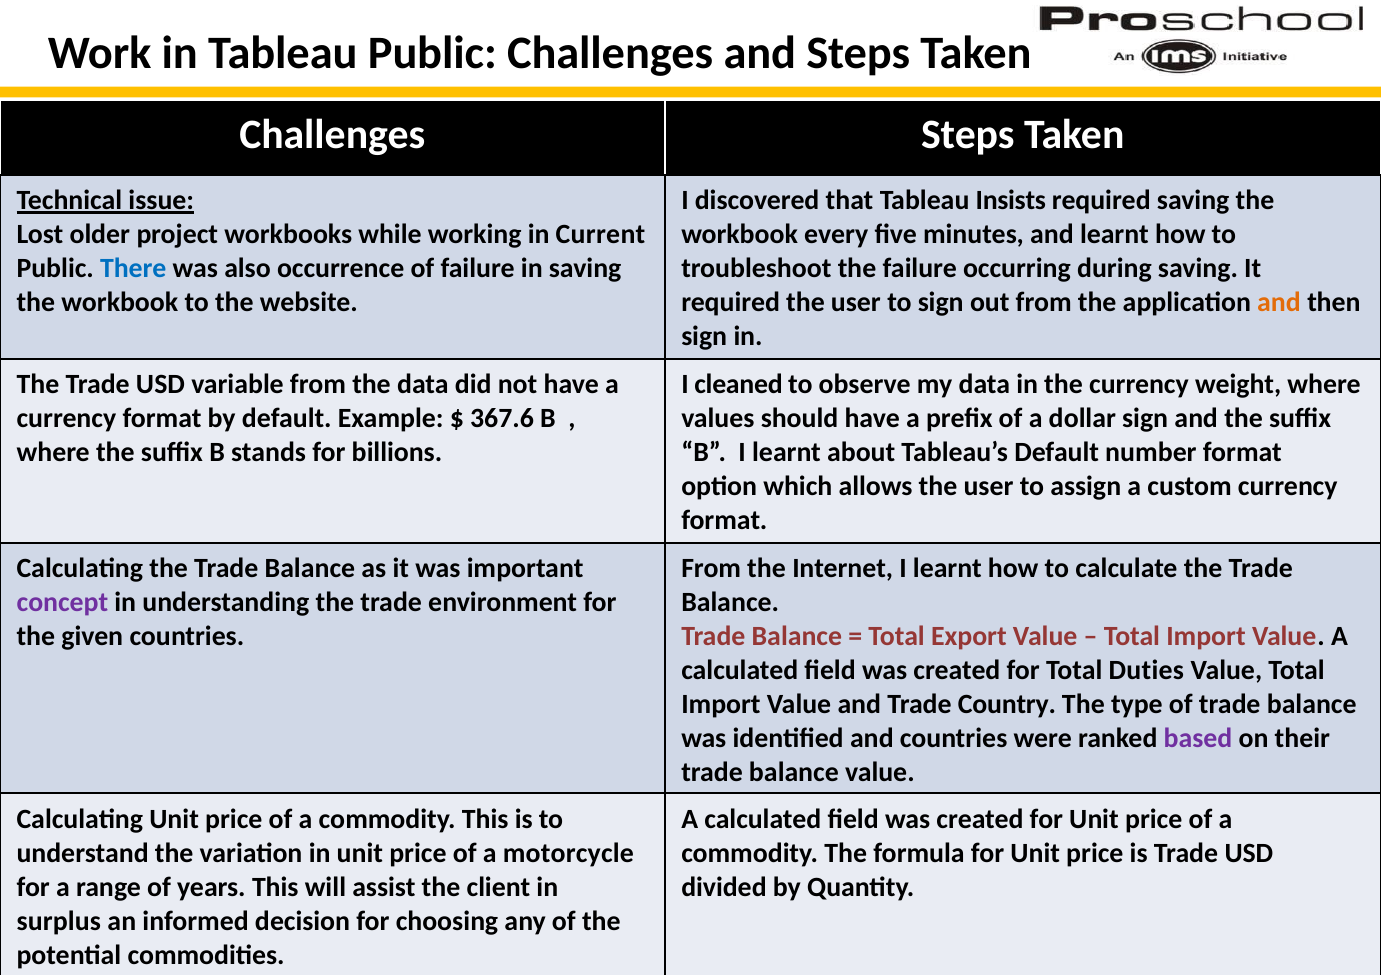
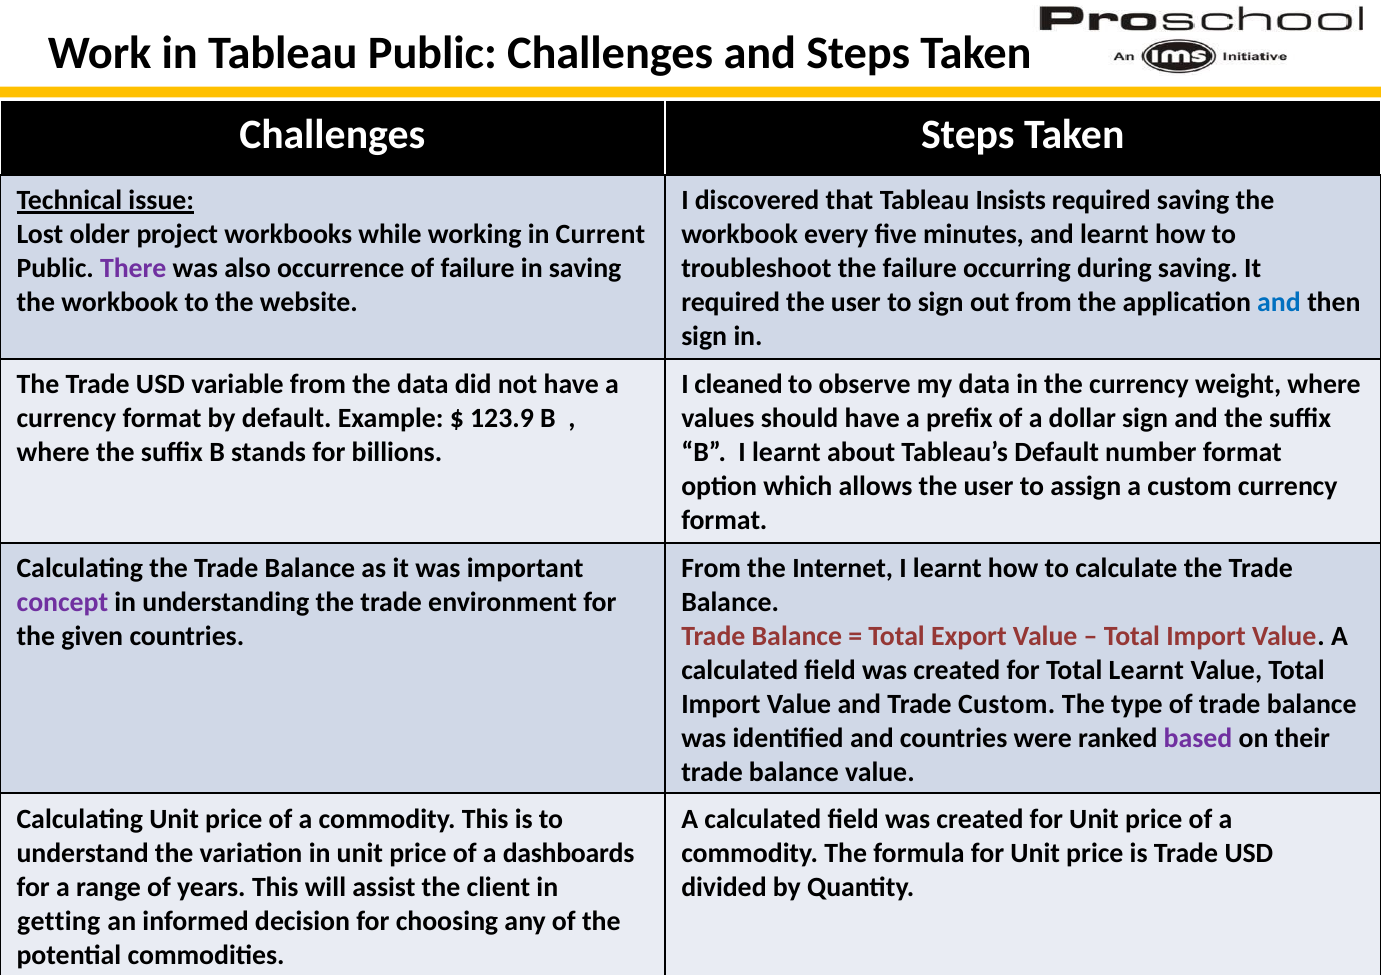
There colour: blue -> purple (133, 268)
and colour: orange -> blue (1279, 302)
367.6: 367.6 -> 123.9 (502, 418)
Total Duties: Duties -> Learnt (1146, 670)
Trade Country: Country -> Custom (1007, 704)
motorcycle: motorcycle -> dashboards (569, 853)
surplus: surplus -> getting (59, 921)
